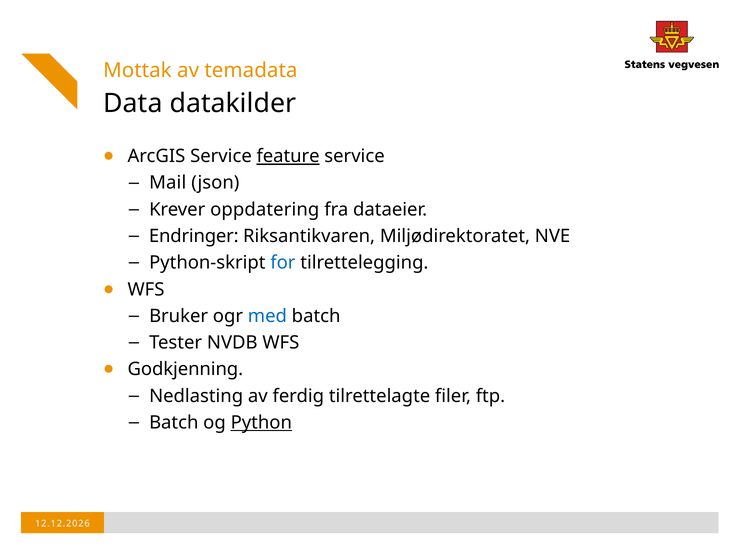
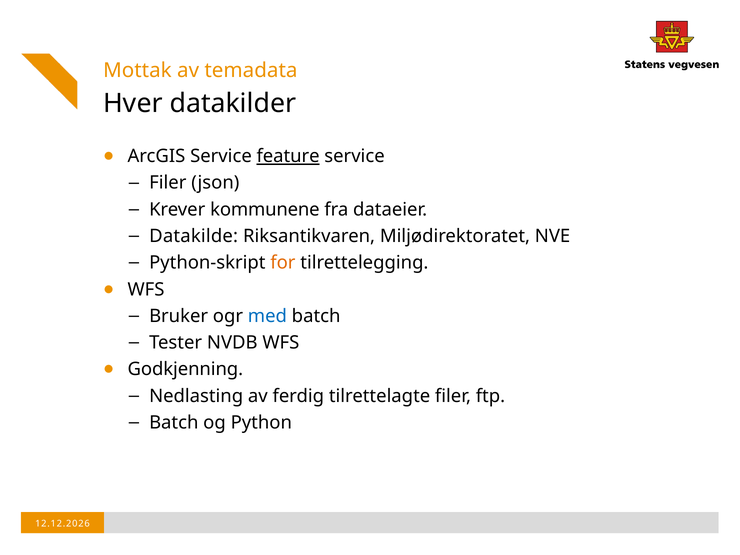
Data: Data -> Hver (133, 104)
Mail: Mail -> Filer (168, 183)
oppdatering: oppdatering -> kommunene (265, 210)
Endringer: Endringer -> Datakilde (194, 236)
for colour: blue -> orange (283, 263)
Python underline: present -> none (261, 423)
